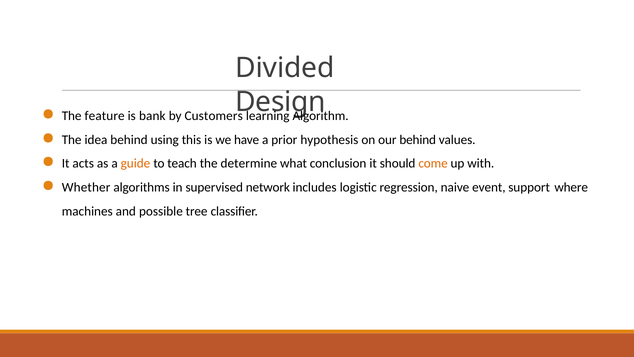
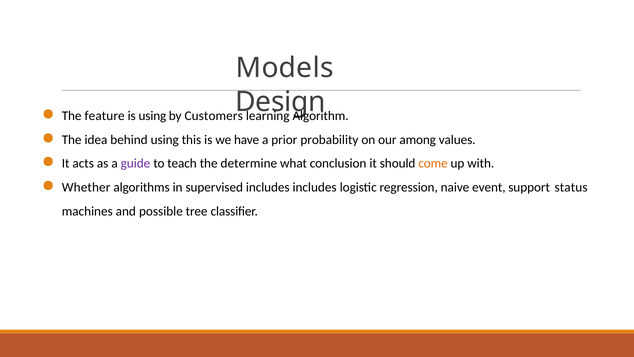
Divided: Divided -> Models (285, 68)
is bank: bank -> using (152, 116)
hypothesis: hypothesis -> probability (329, 140)
our behind: behind -> among (418, 140)
guide colour: orange -> purple (135, 163)
supervised network: network -> includes (268, 187)
where: where -> status (571, 187)
